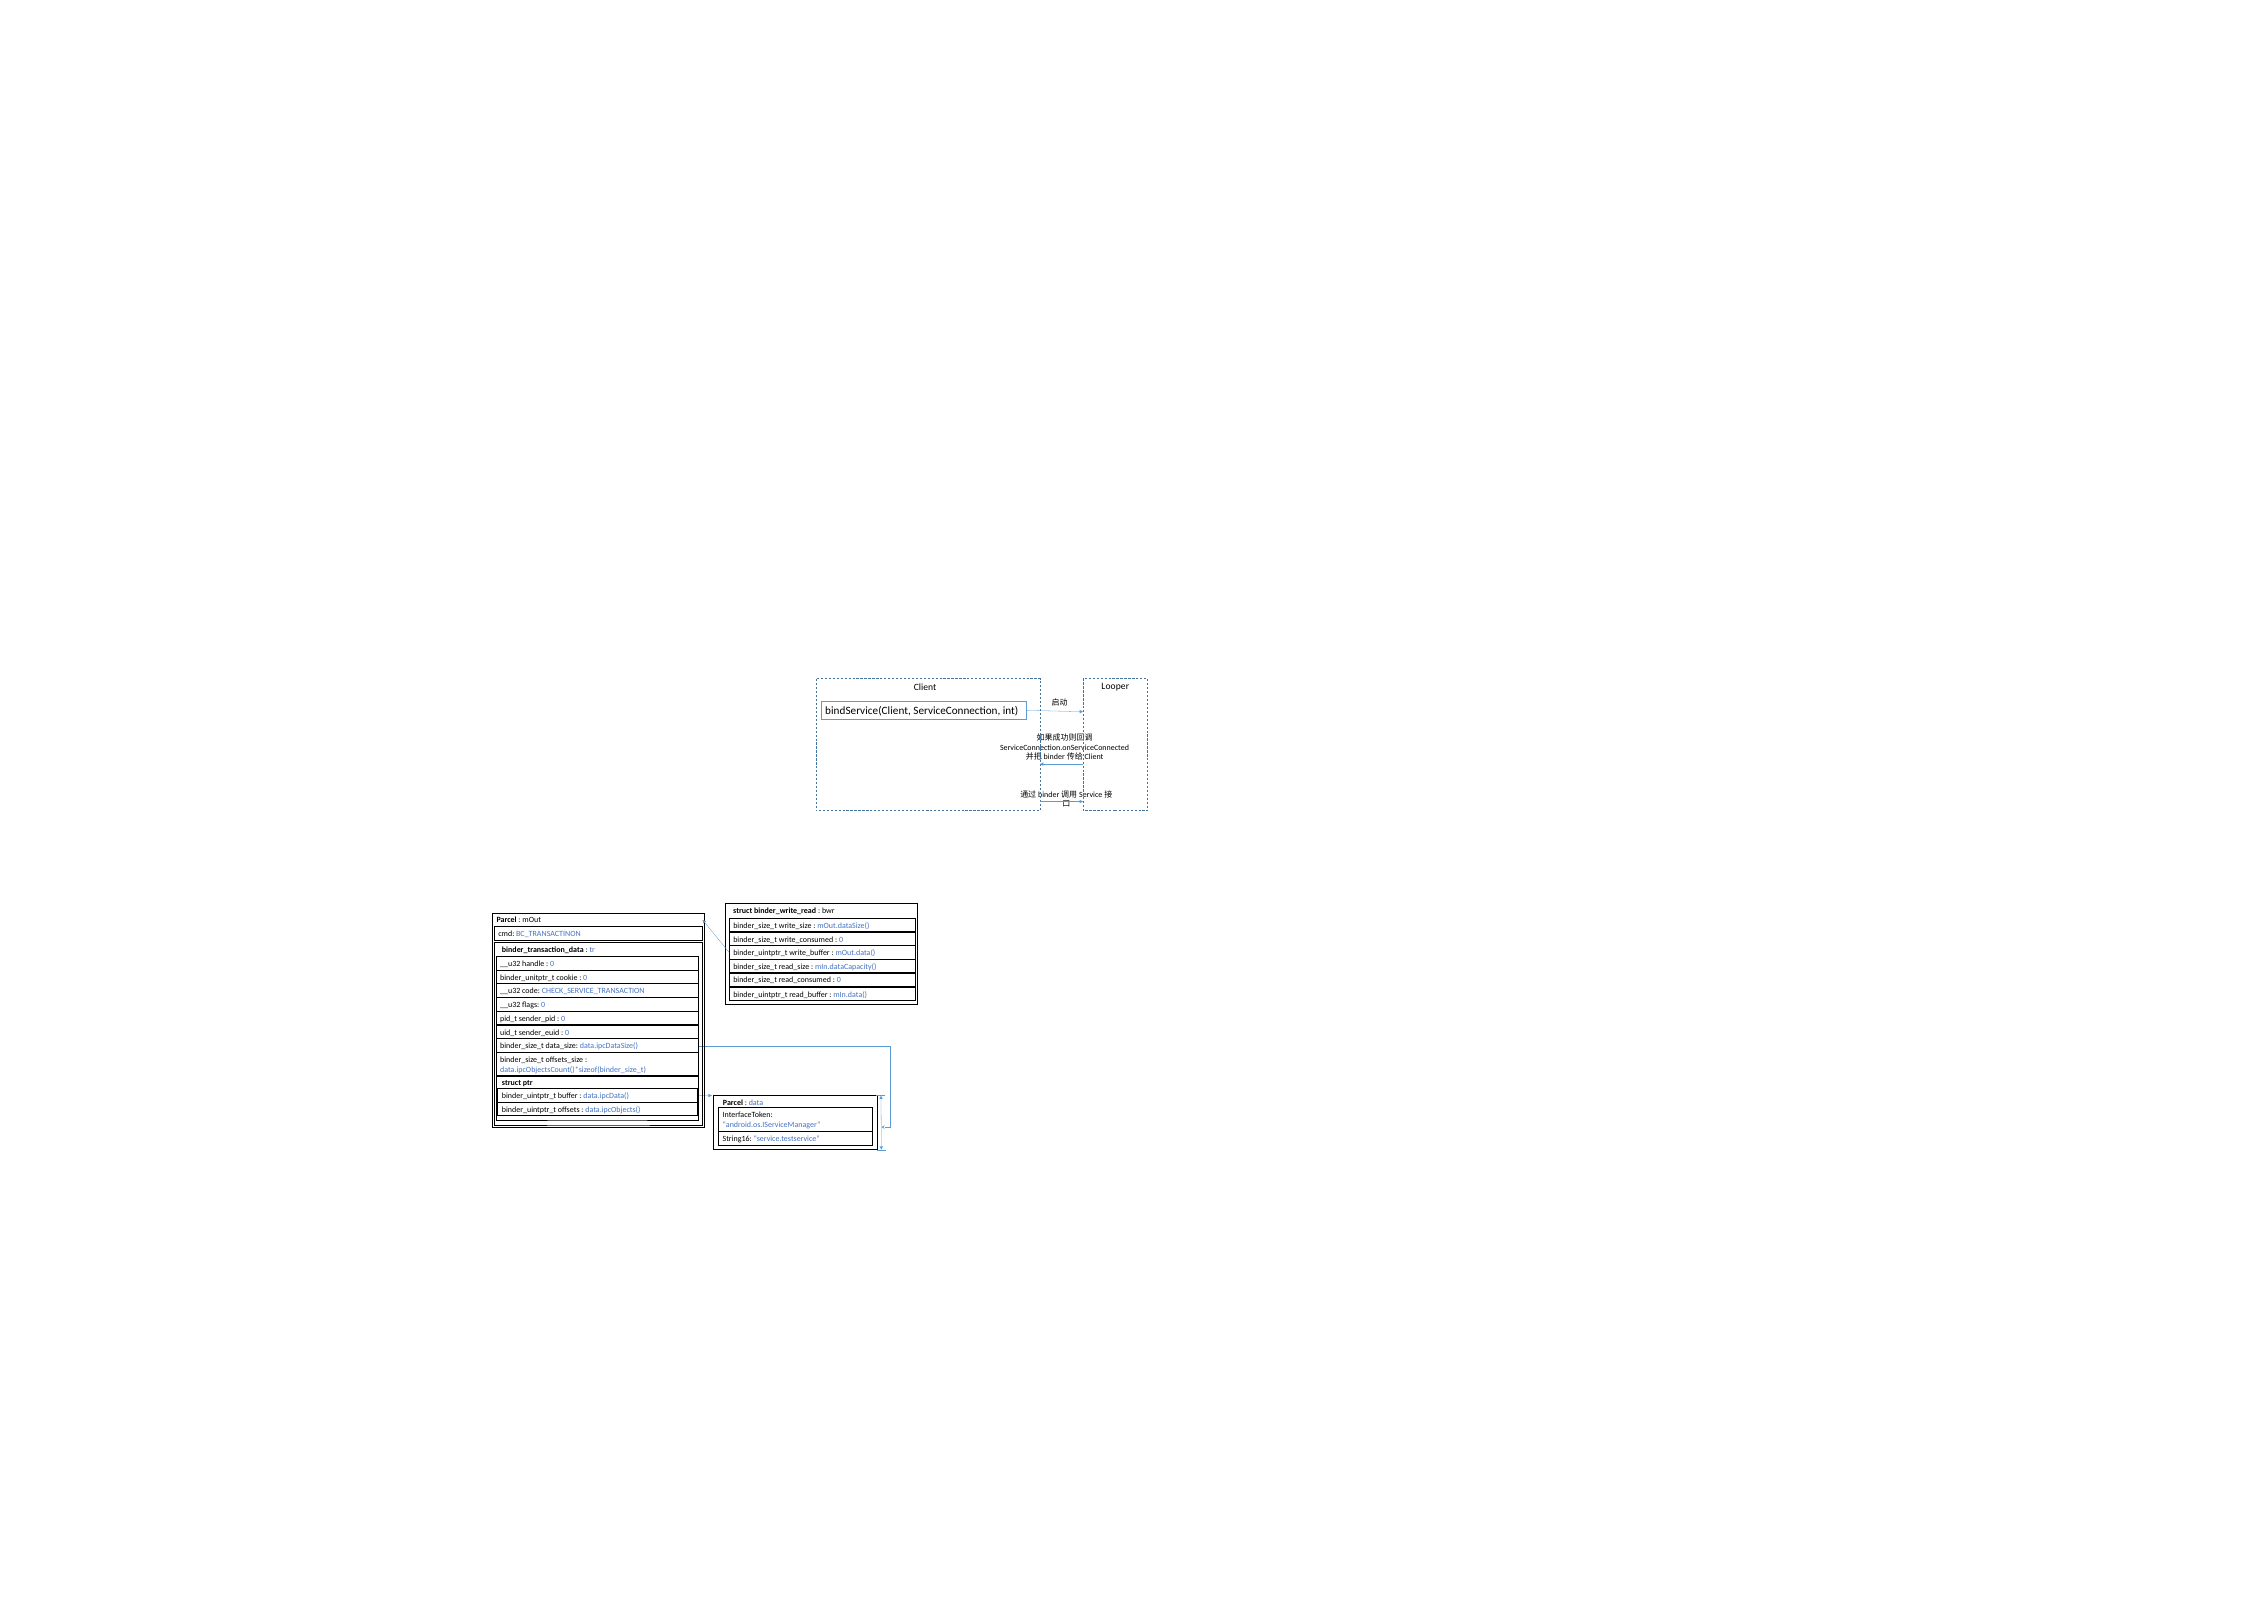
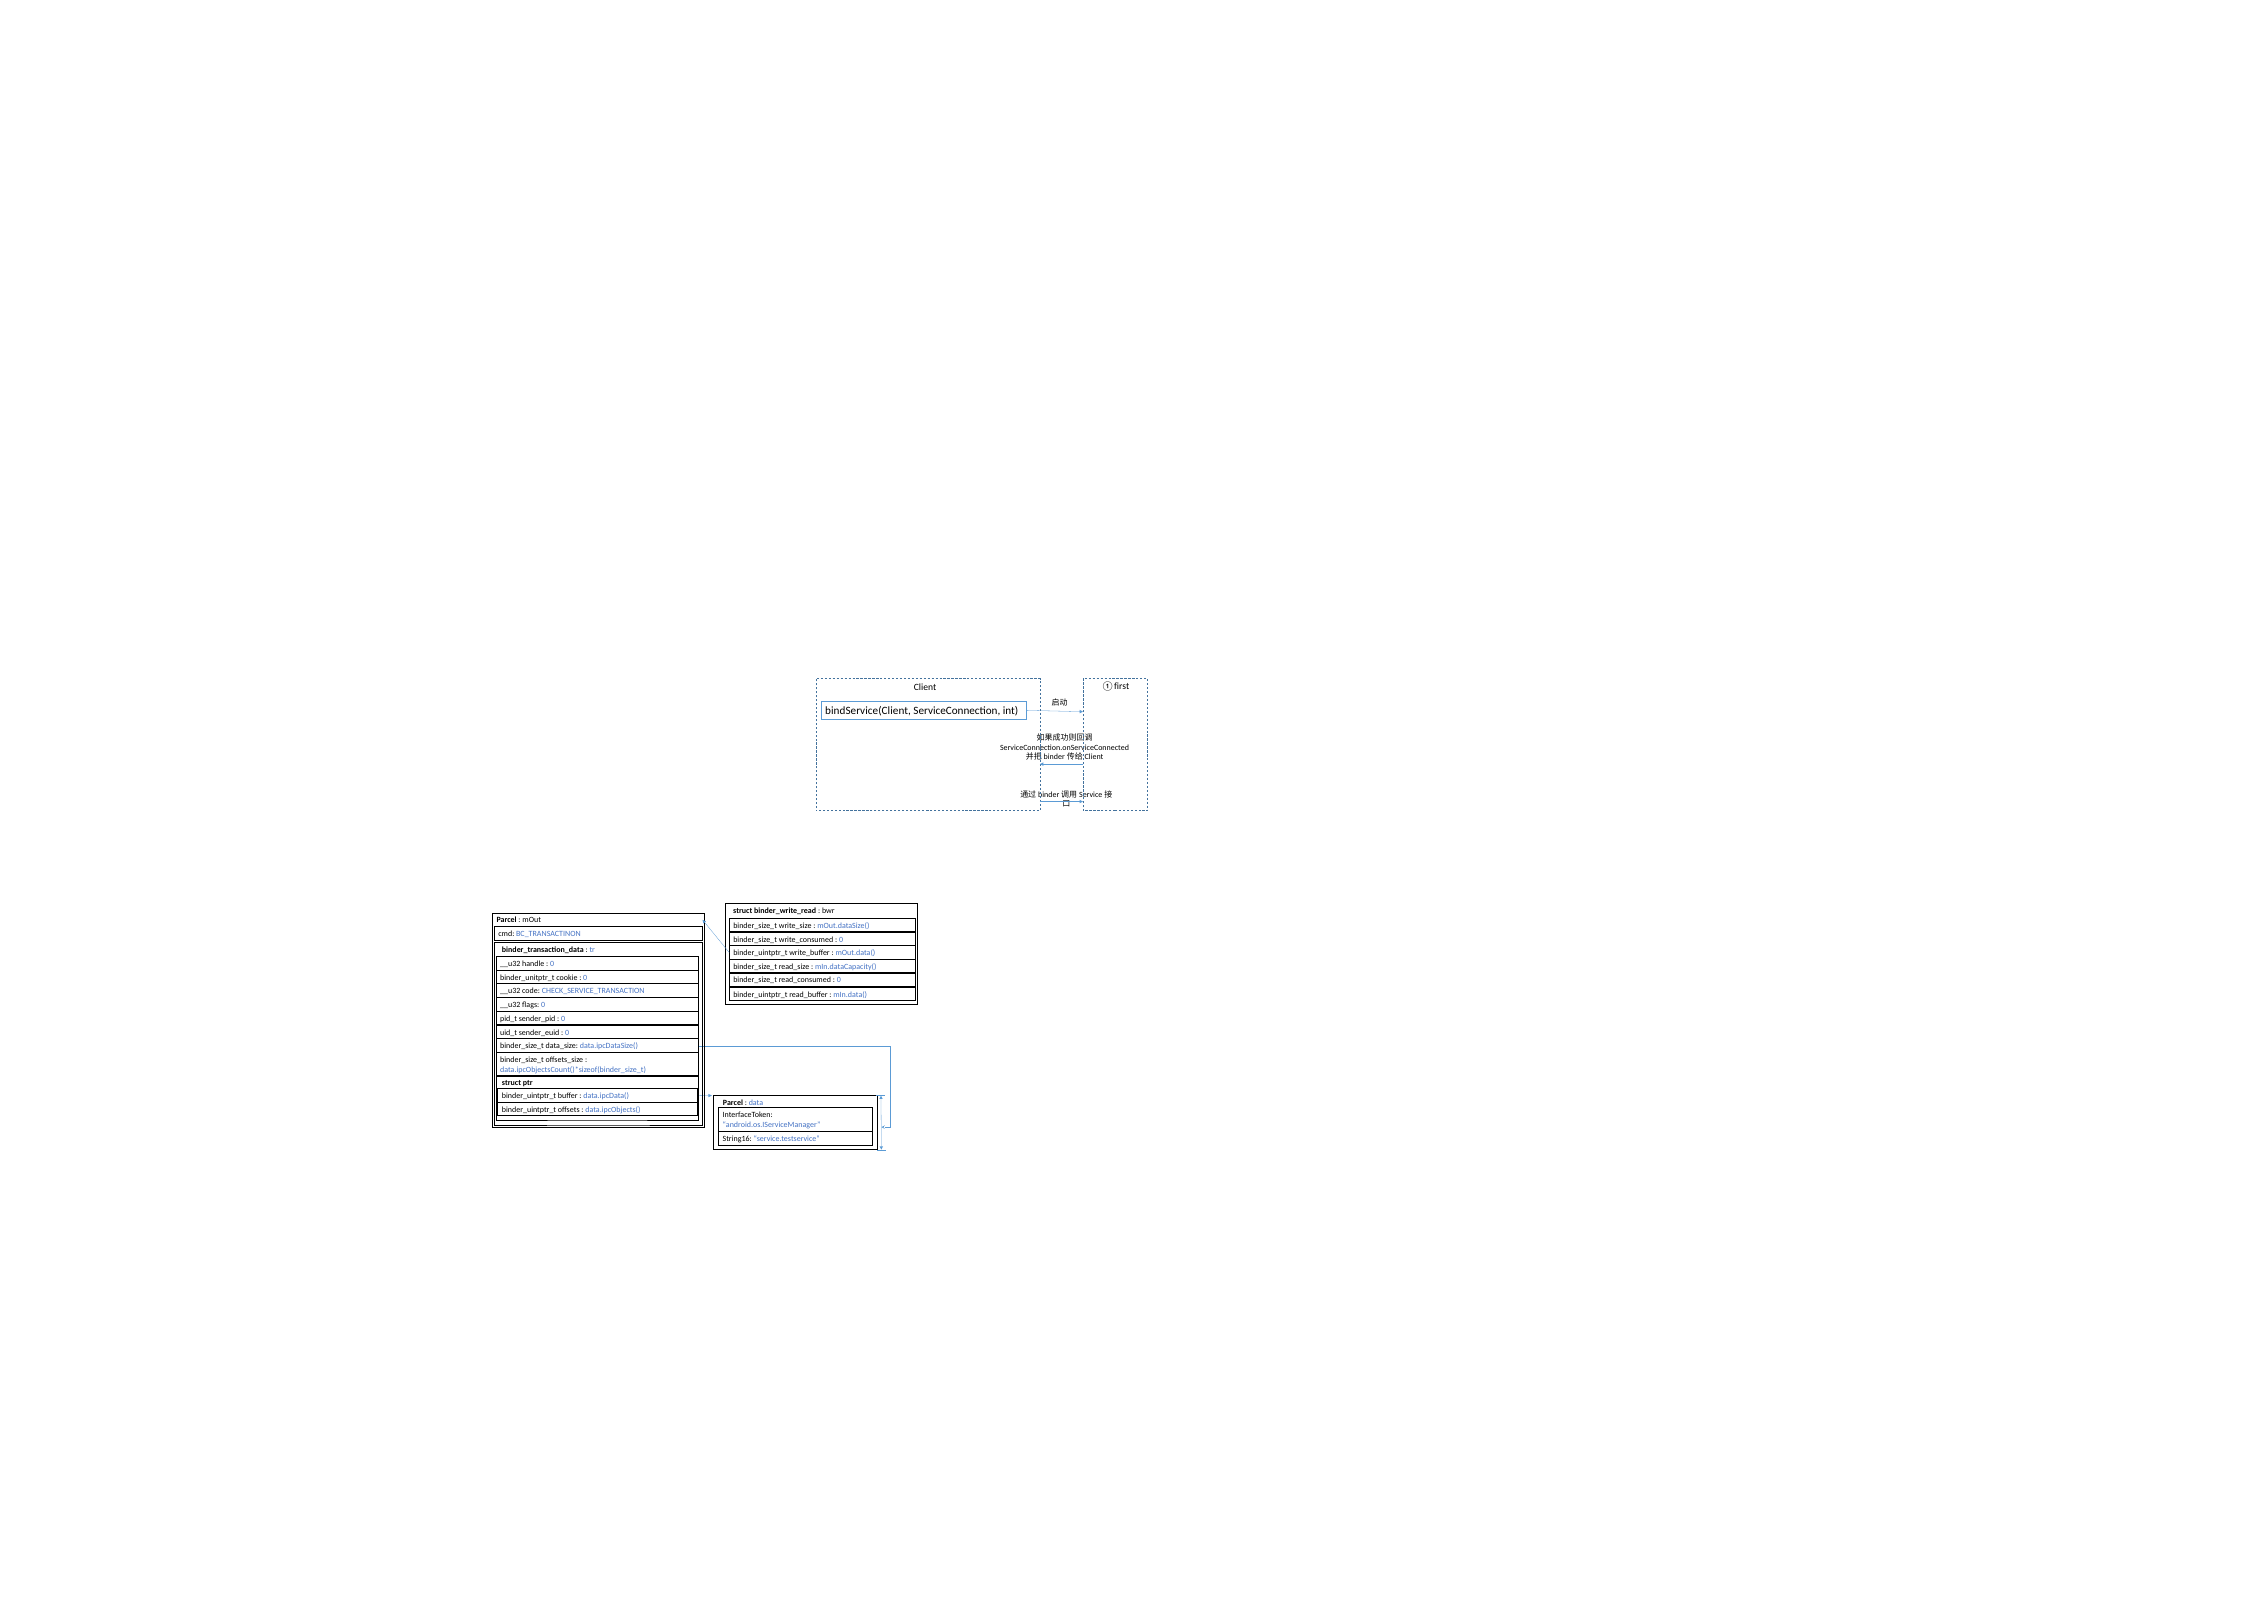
Looper: Looper -> ①first (1115, 686)
